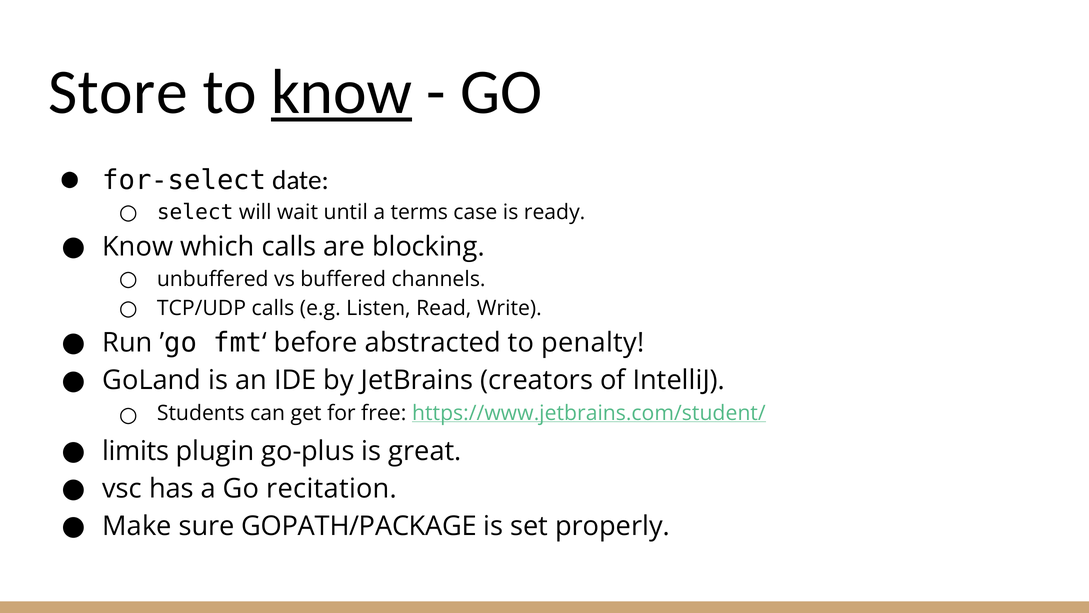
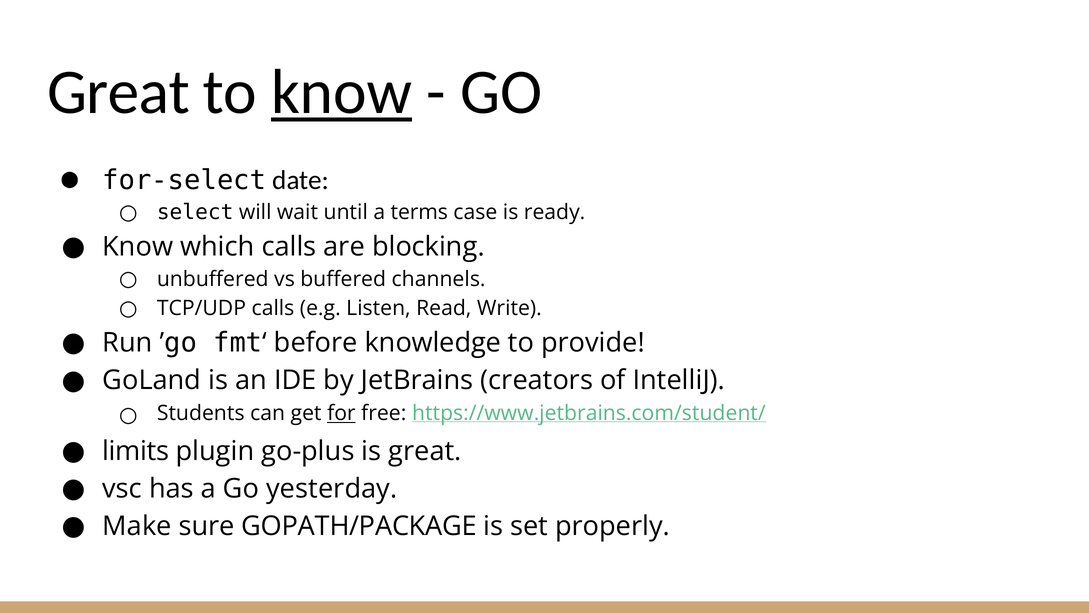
Store: Store -> Great (118, 92)
abstracted: abstracted -> knowledge (433, 343)
penalty: penalty -> provide (593, 343)
for underline: none -> present (341, 413)
recitation: recitation -> yesterday (332, 488)
